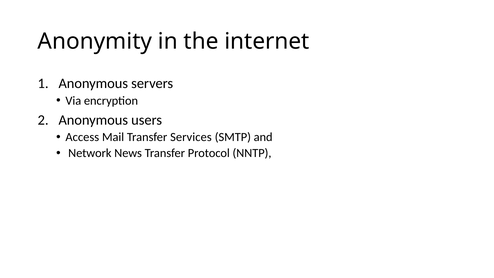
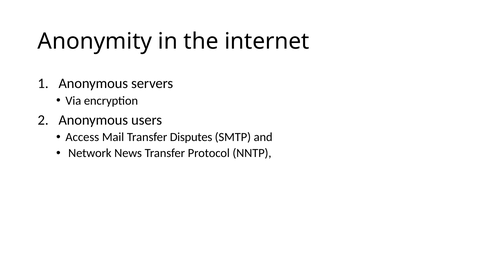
Services: Services -> Disputes (191, 137)
